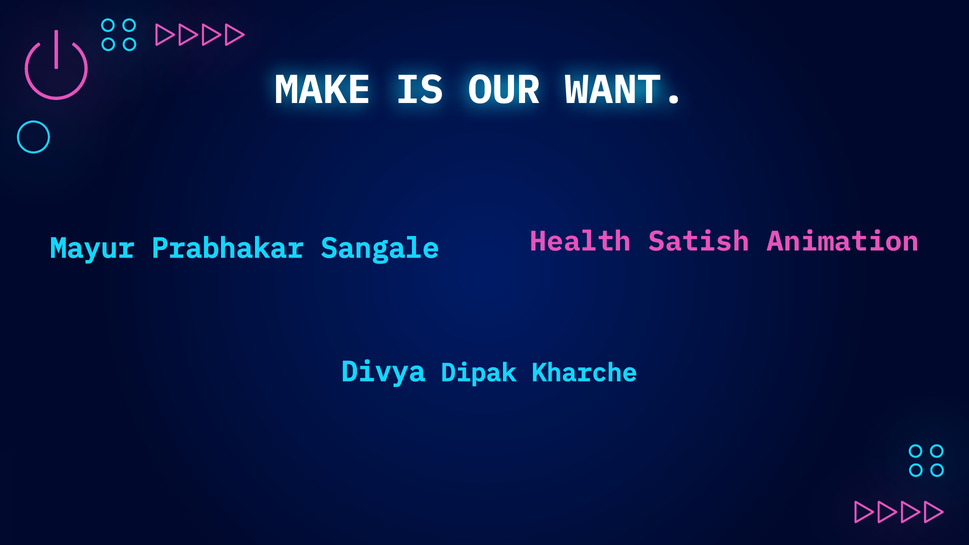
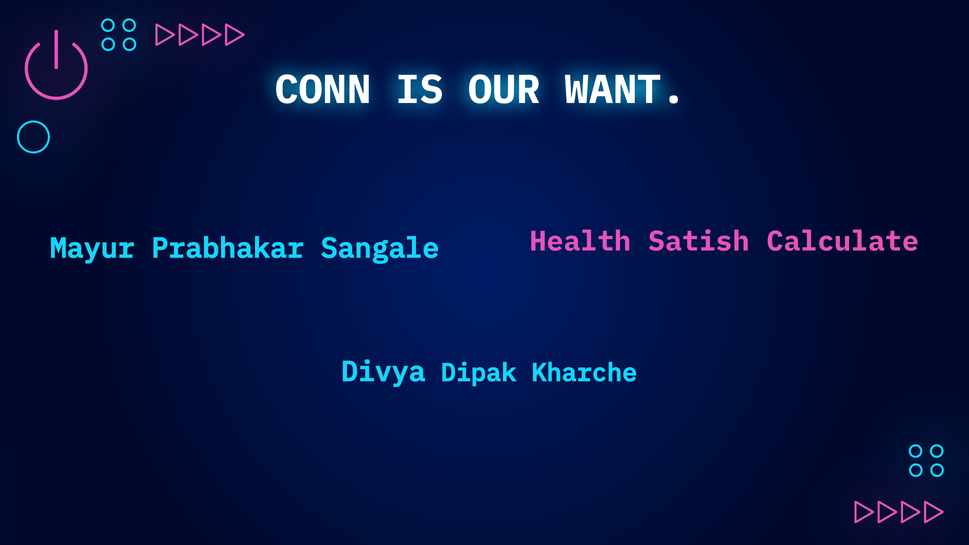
MAKE: MAKE -> CONN (323, 90)
Animation: Animation -> Calculate (843, 241)
